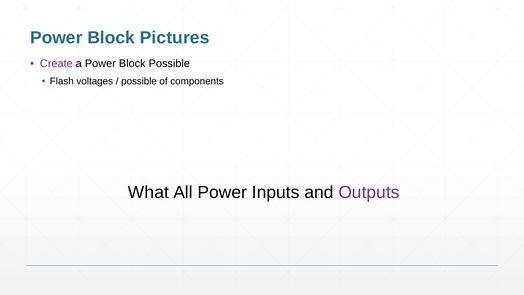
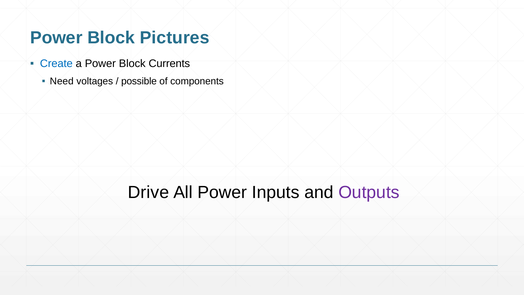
Create colour: purple -> blue (56, 63)
Block Possible: Possible -> Currents (169, 63)
Flash: Flash -> Need (62, 81)
What: What -> Drive (149, 192)
